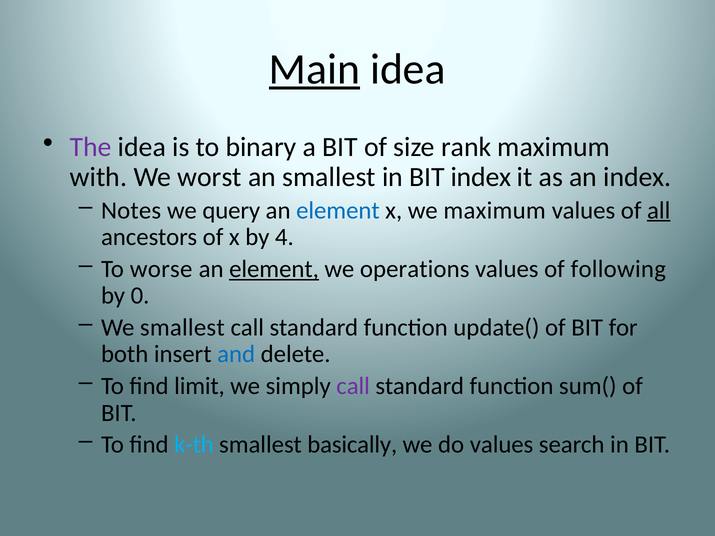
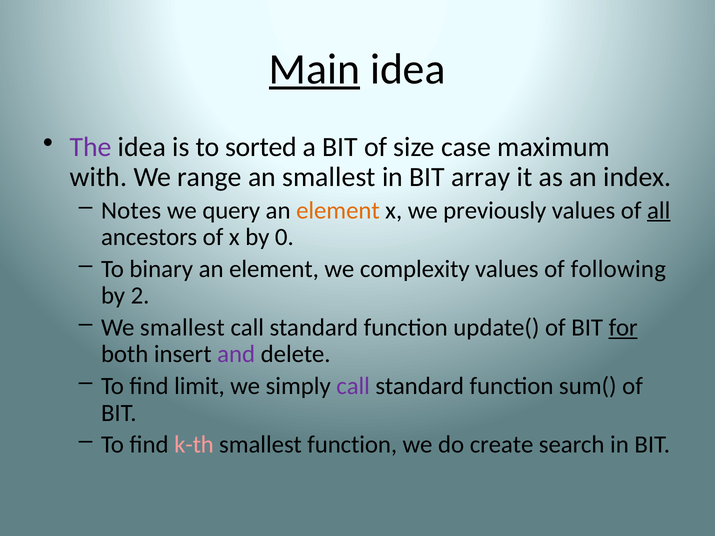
binary: binary -> sorted (261, 147)
rank: rank -> case (466, 147)
worst: worst -> range (210, 177)
BIT index: index -> array (481, 177)
element colour: blue -> orange (338, 210)
we maximum: maximum -> previously (495, 210)
4: 4 -> 0 (284, 237)
worse: worse -> binary (161, 269)
element underline: present -> none (274, 269)
operations: operations -> complexity (415, 269)
0: 0 -> 2 (140, 296)
for underline: none -> present (623, 328)
and colour: blue -> purple (236, 354)
k-th colour: light blue -> pink (194, 445)
smallest basically: basically -> function (352, 445)
do values: values -> create (502, 445)
